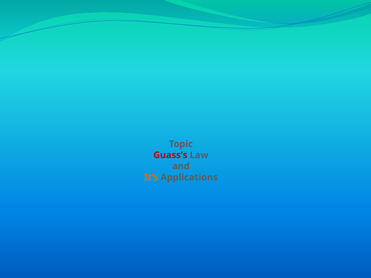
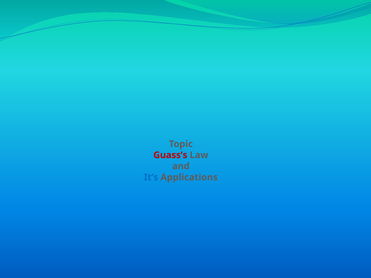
It’s colour: orange -> blue (151, 177)
